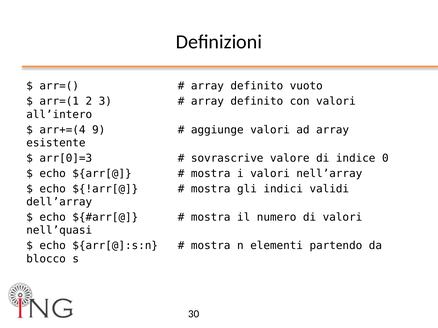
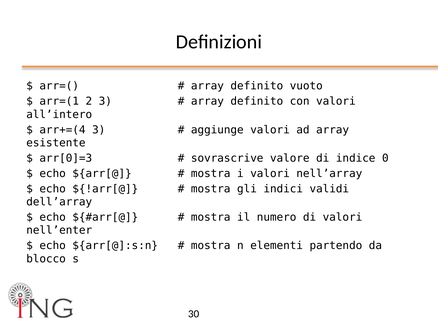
arr+=(4 9: 9 -> 3 (99, 130)
nell’quasi: nell’quasi -> nell’enter (59, 231)
